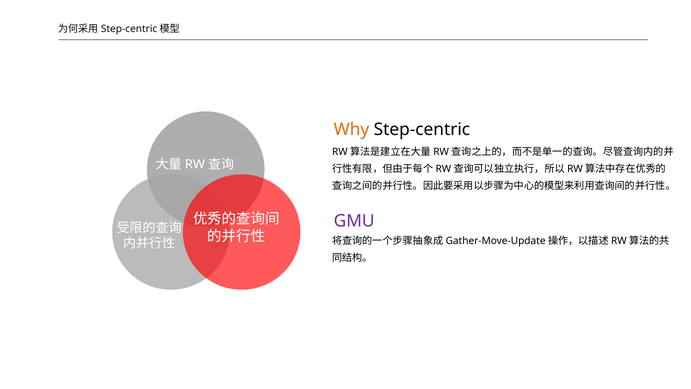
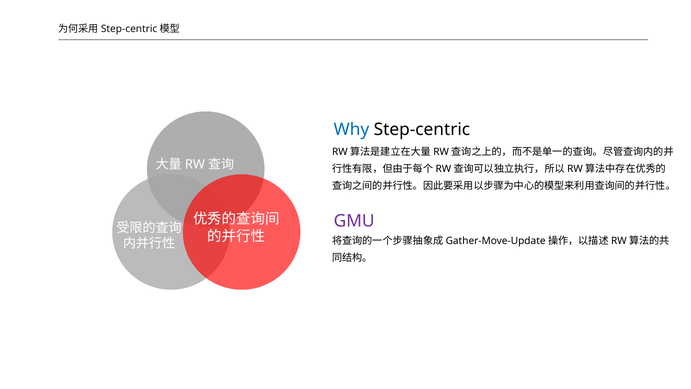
Why colour: orange -> blue (351, 129)
